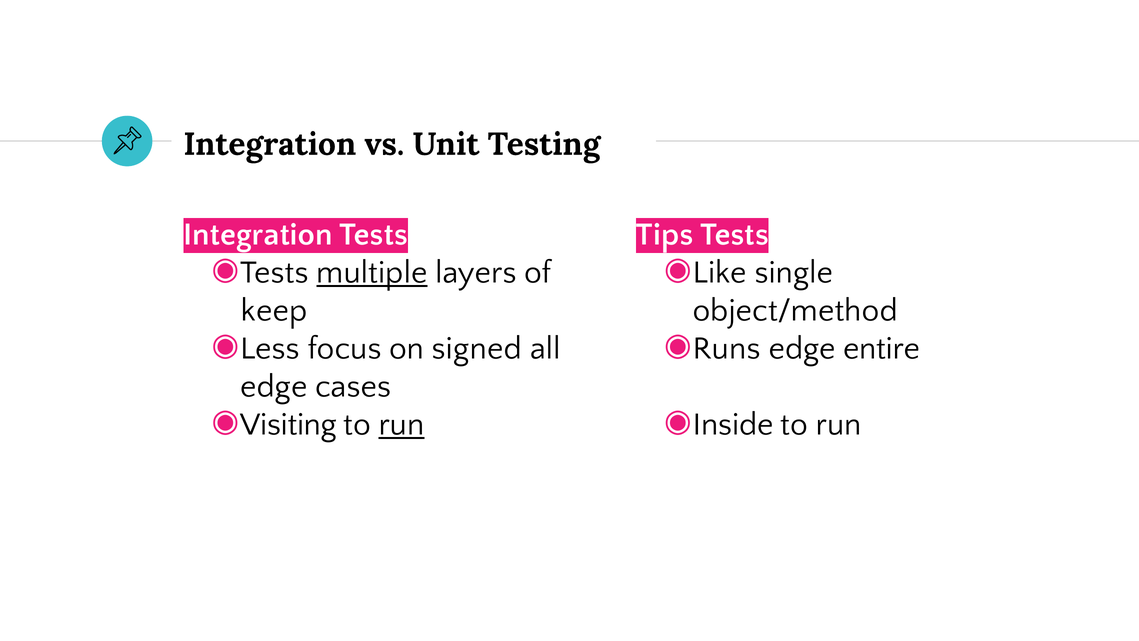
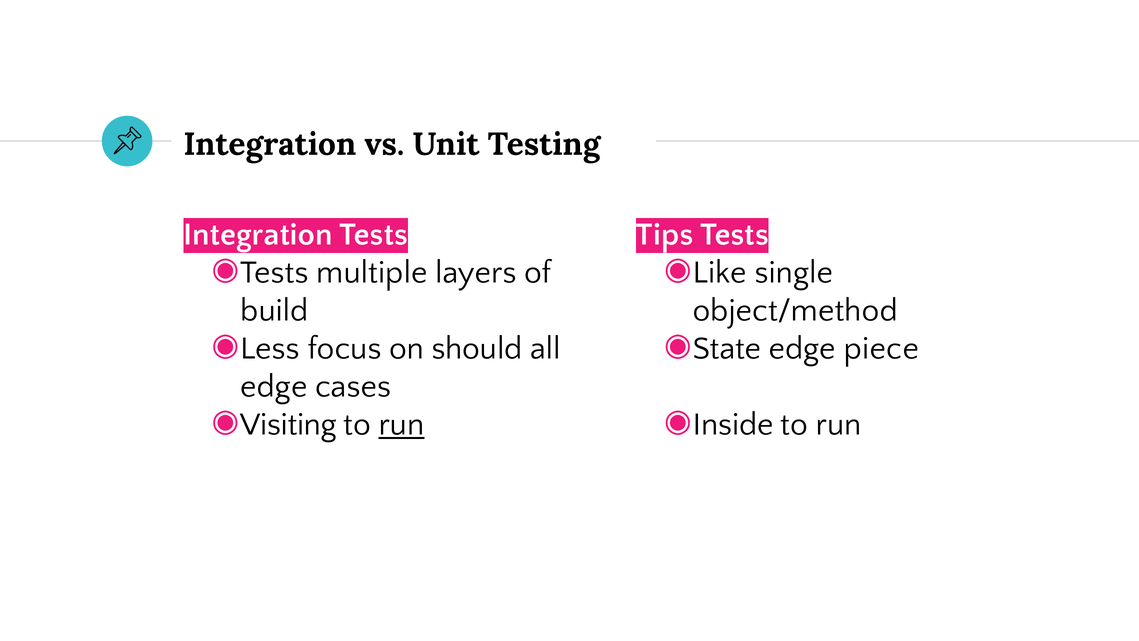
multiple underline: present -> none (372, 272)
keep: keep -> build (274, 310)
signed: signed -> should (477, 348)
Runs: Runs -> State (727, 348)
entire: entire -> piece (881, 348)
